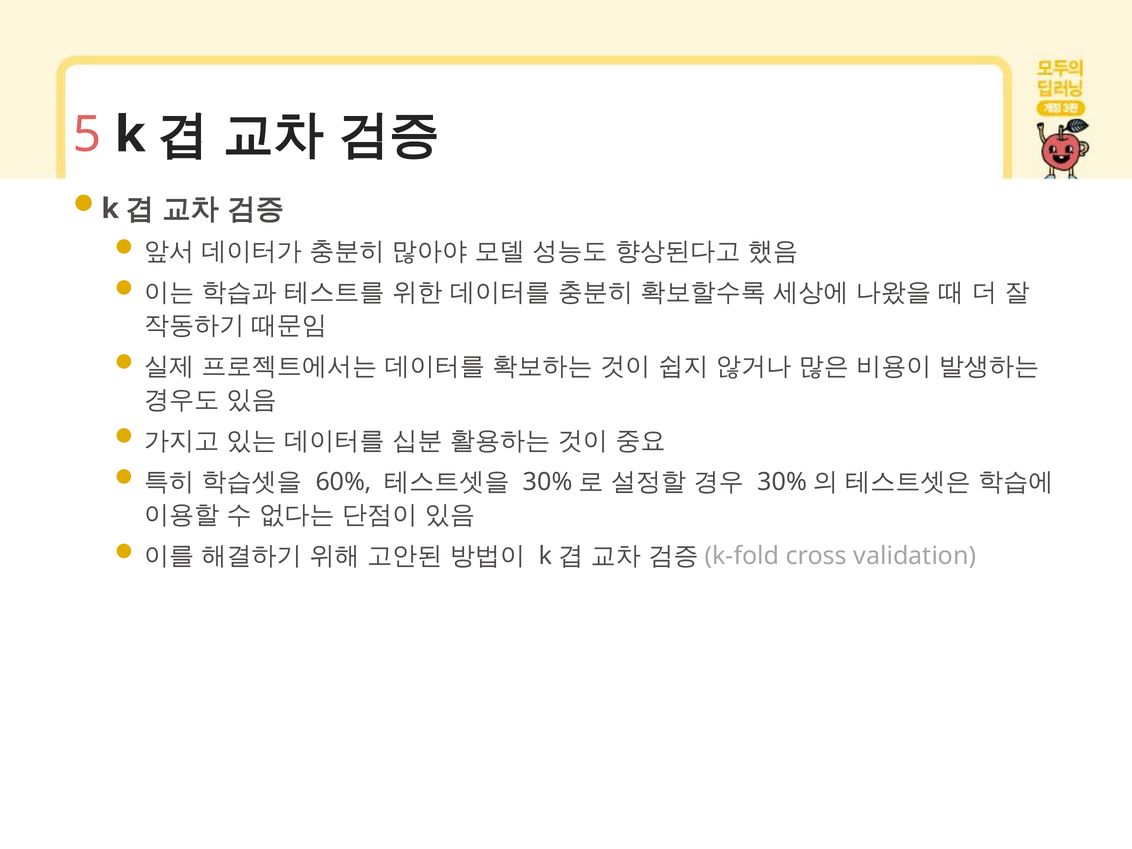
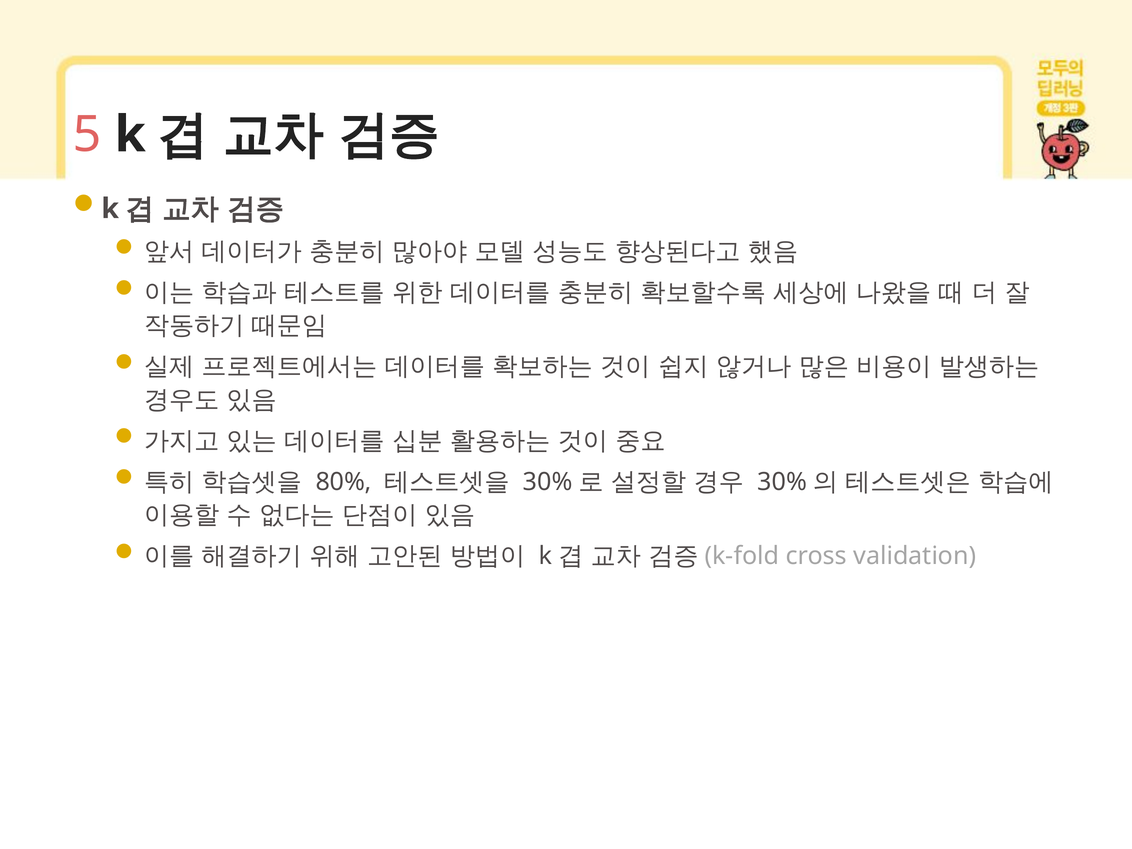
60%: 60% -> 80% (344, 482)
